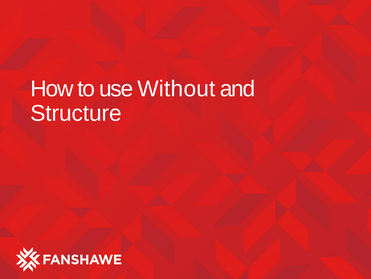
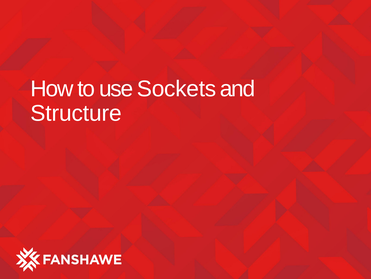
Without: Without -> Sockets (177, 89)
